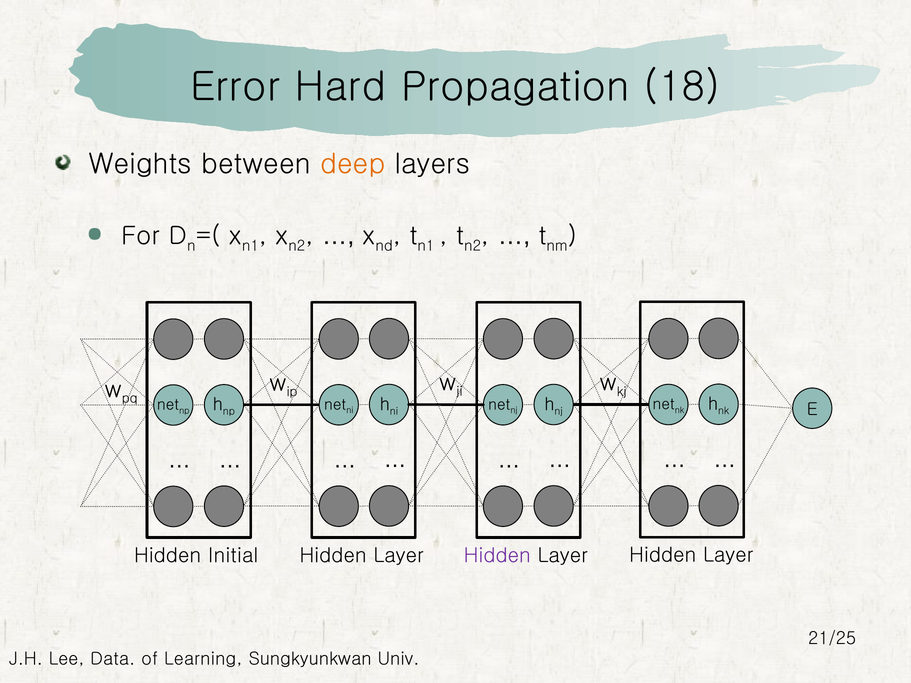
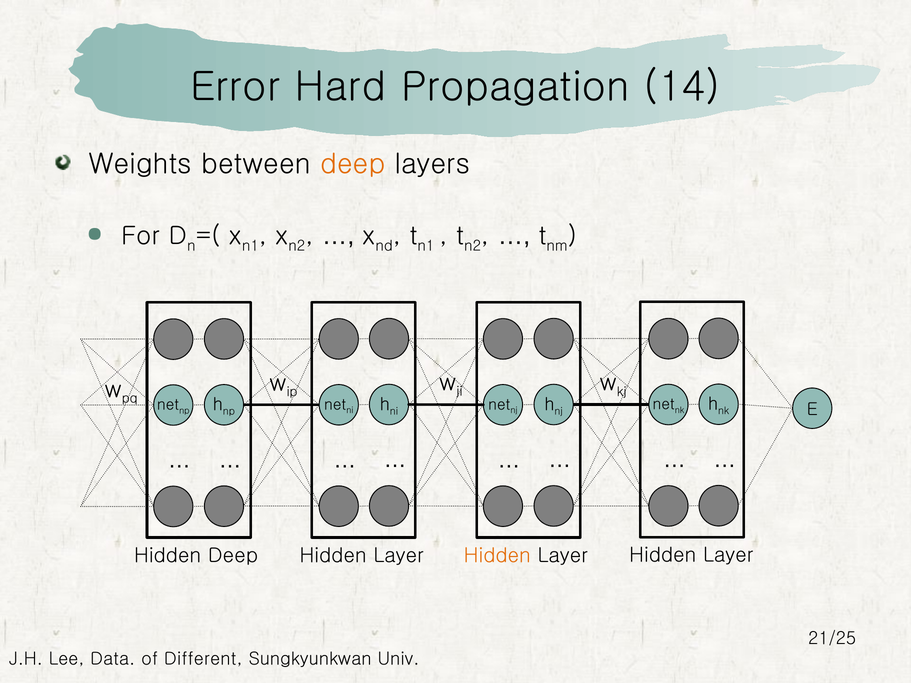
18: 18 -> 14 (682, 87)
Hidden colour: purple -> orange (497, 556)
Hidden Initial: Initial -> Deep (233, 556)
Learning: Learning -> Different (203, 659)
